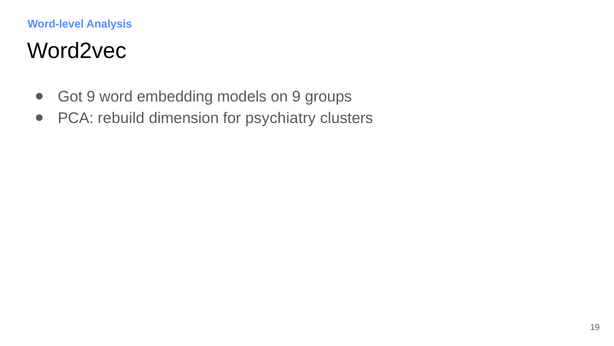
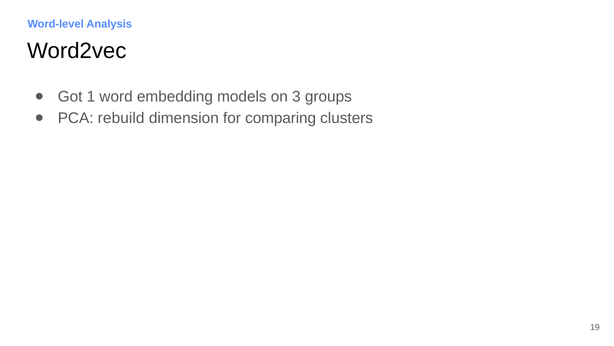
Got 9: 9 -> 1 (91, 97)
on 9: 9 -> 3 (296, 97)
psychiatry: psychiatry -> comparing (281, 118)
